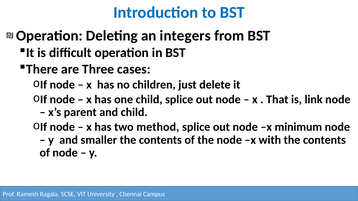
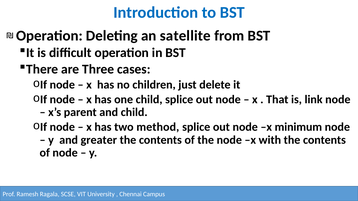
integers: integers -> satellite (185, 36)
smaller: smaller -> greater (99, 140)
